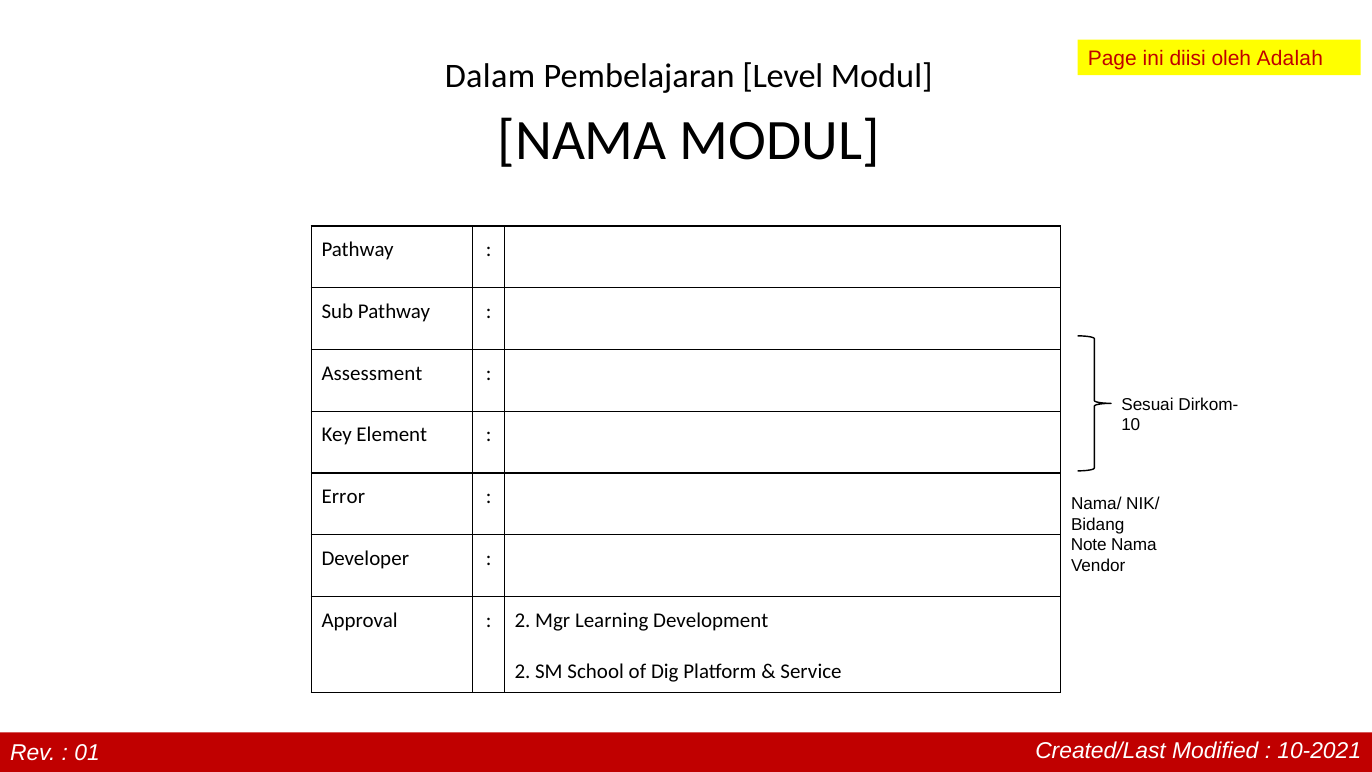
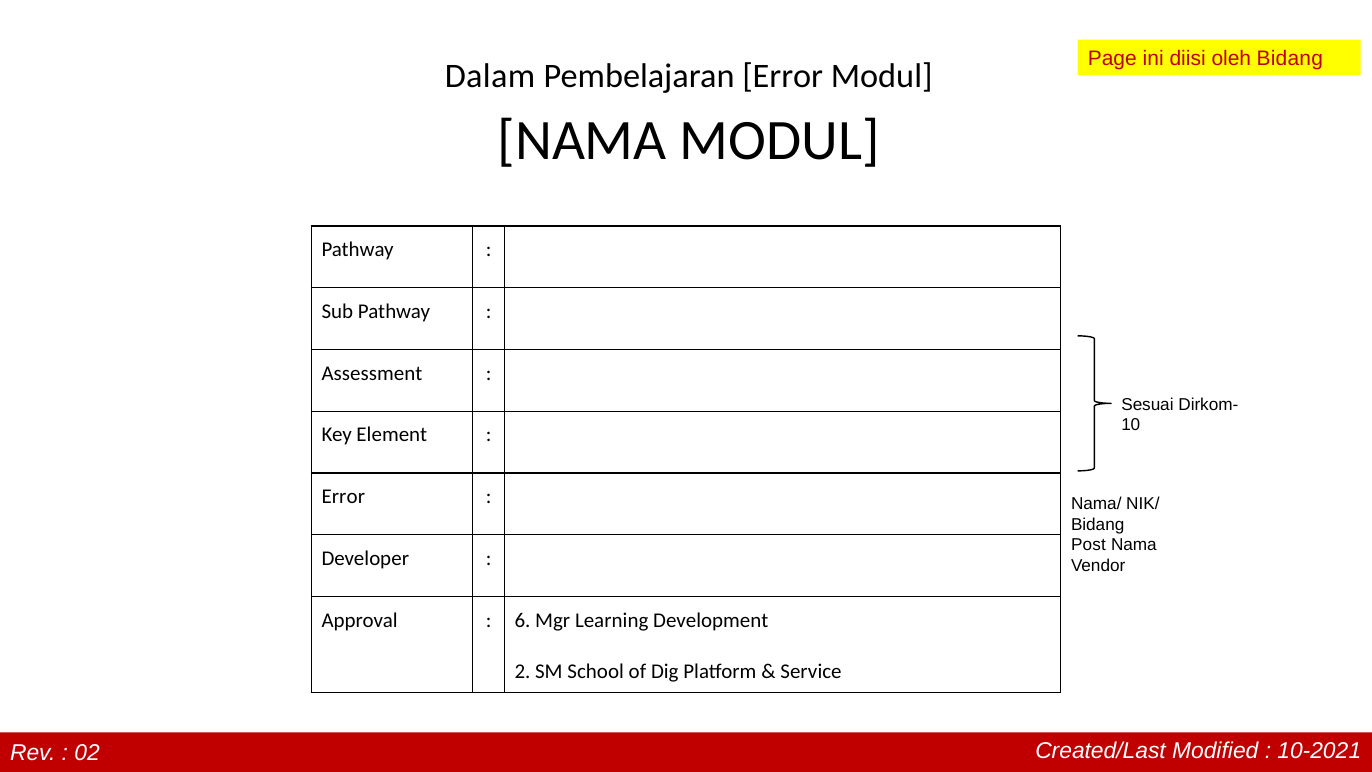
oleh Adalah: Adalah -> Bidang (1290, 59)
Pembelajaran Level: Level -> Error (783, 76)
Note: Note -> Post (1089, 545)
2: 2 -> 6 (522, 620)
01: 01 -> 02 (87, 753)
